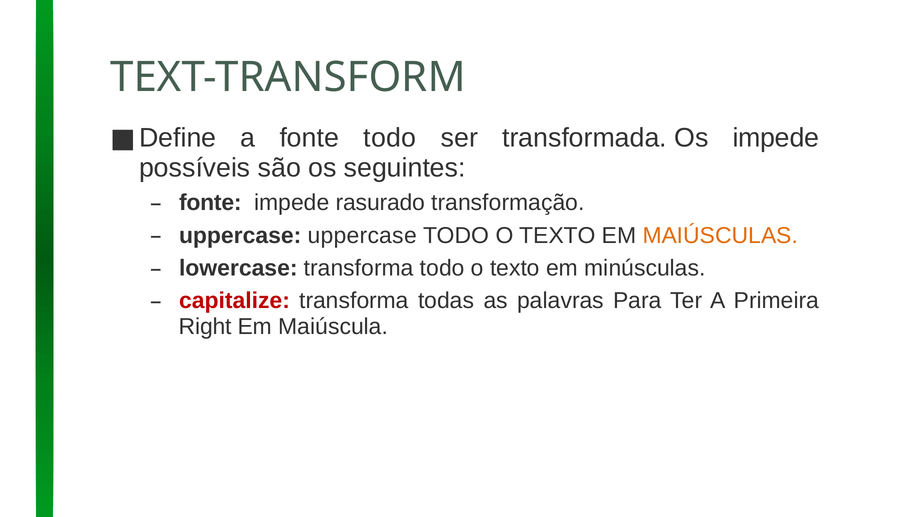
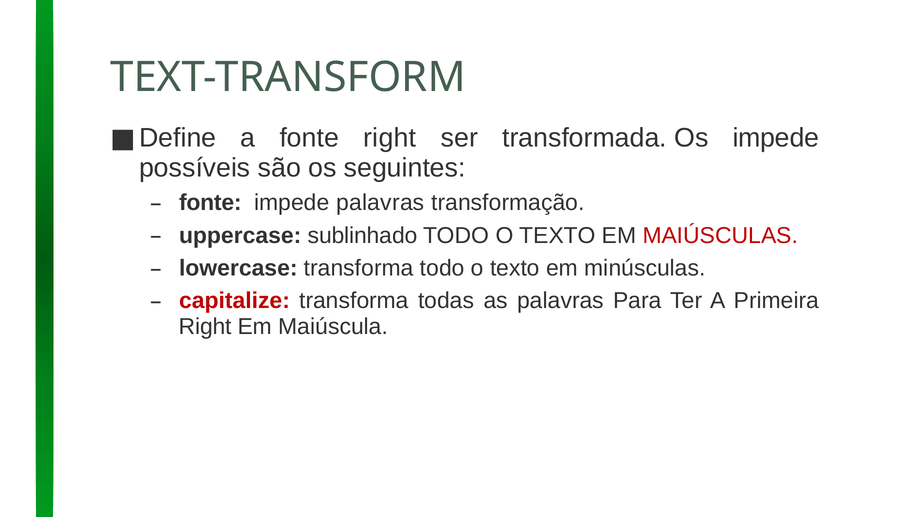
fonte todo: todo -> right (390, 138)
impede rasurado: rasurado -> palavras (380, 203)
uppercase uppercase: uppercase -> sublinhado (363, 235)
MAIÚSCULAS colour: orange -> red (720, 235)
